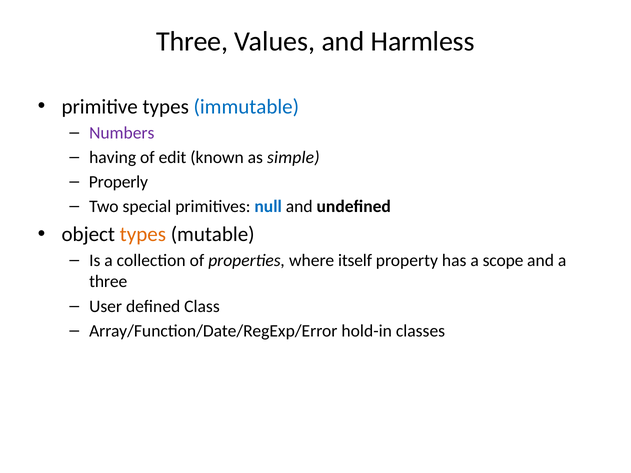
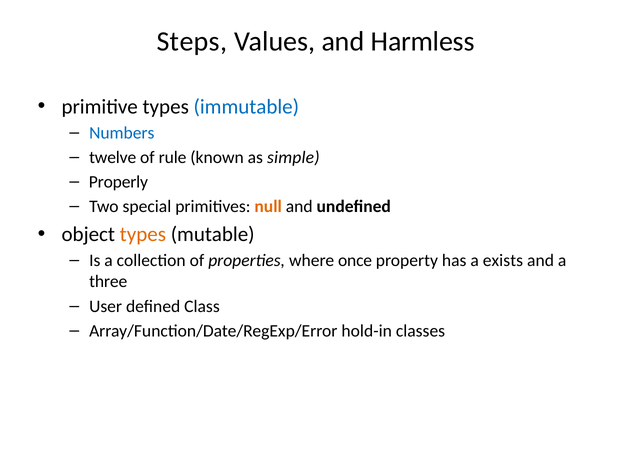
Three: Three -> Steps (192, 41)
Numbers colour: purple -> blue (122, 133)
having: having -> twelve (113, 158)
edit: edit -> rule (173, 158)
null colour: blue -> orange (268, 207)
itself: itself -> once (355, 261)
scope: scope -> exists (503, 261)
